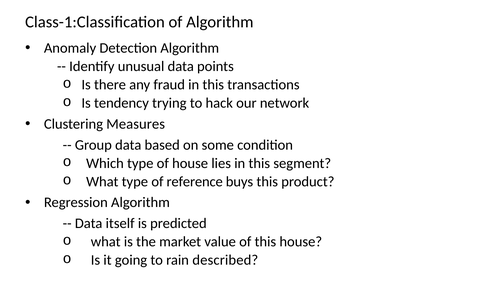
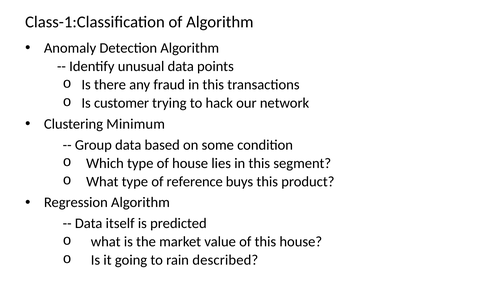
tendency: tendency -> customer (122, 103)
Measures: Measures -> Minimum (136, 124)
